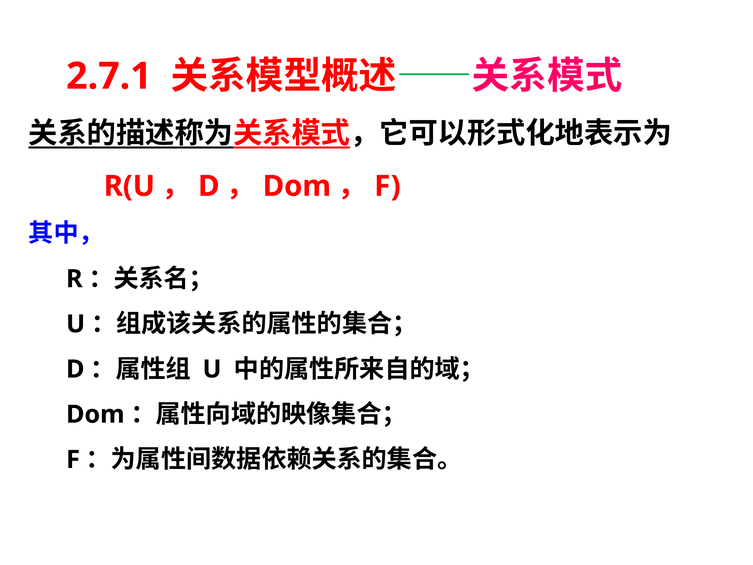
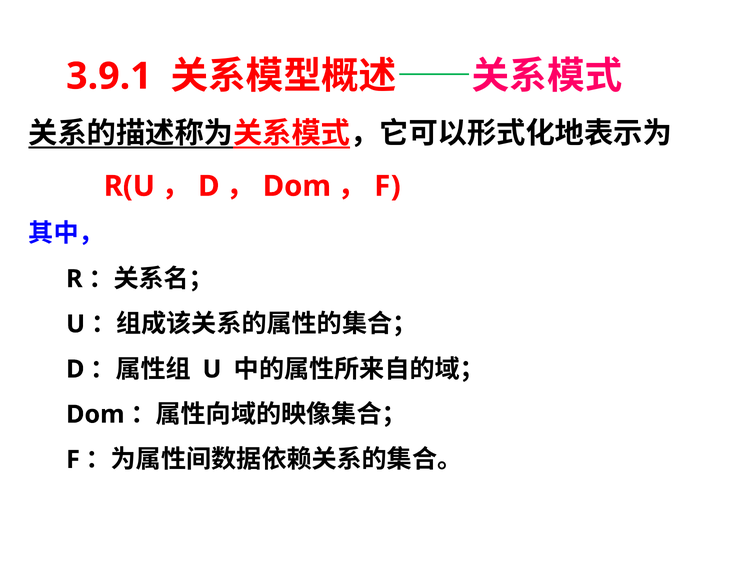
2.7.1: 2.7.1 -> 3.9.1 (109, 76)
